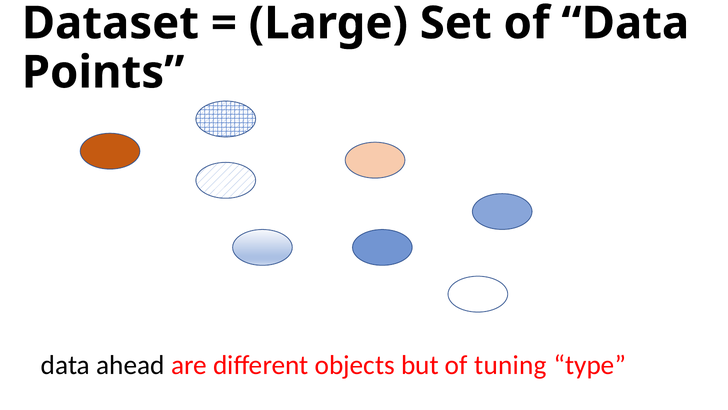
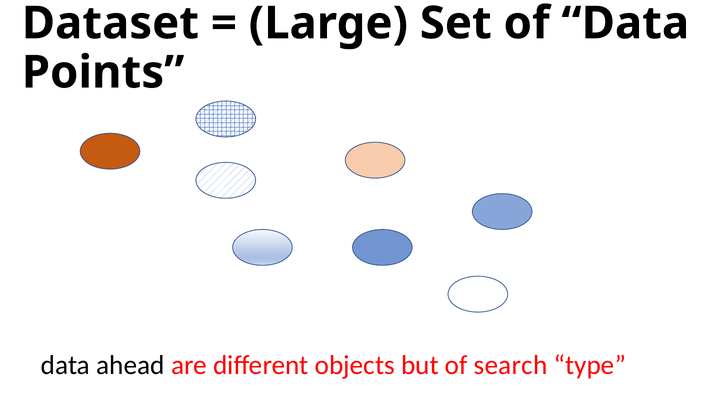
tuning: tuning -> search (511, 365)
